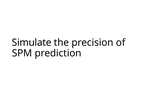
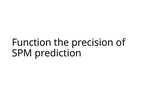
Simulate: Simulate -> Function (32, 42)
